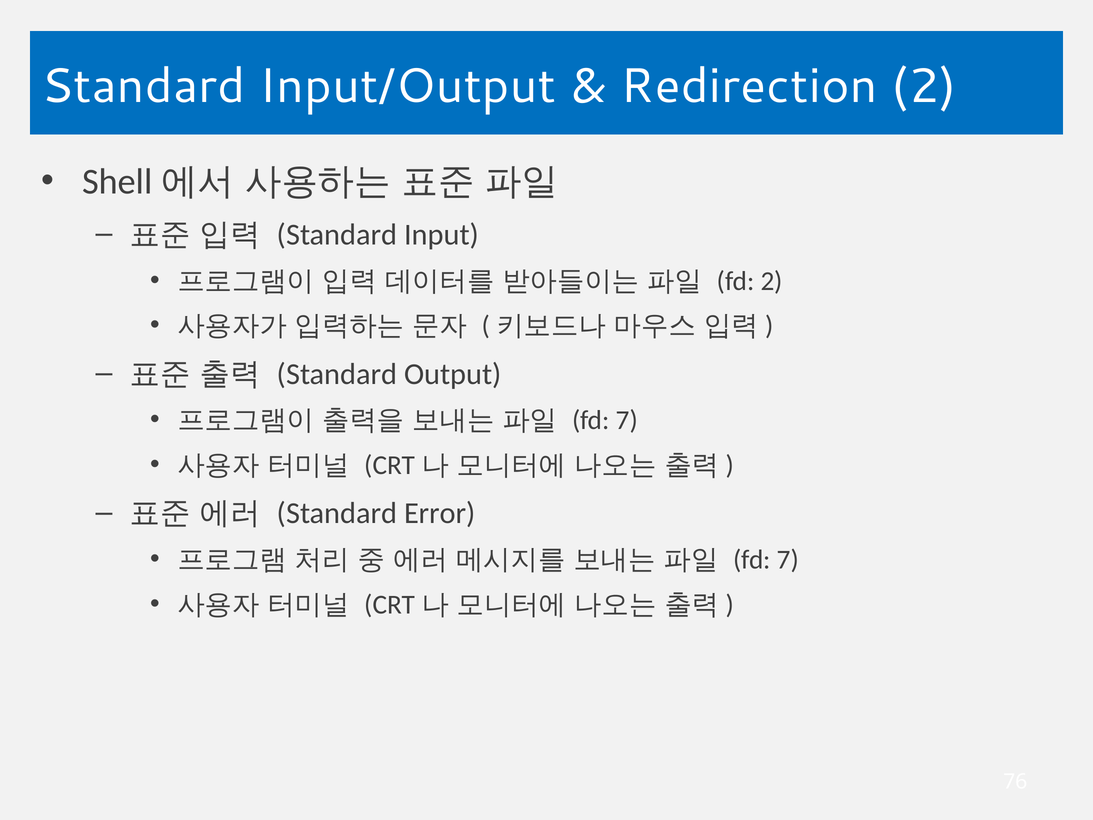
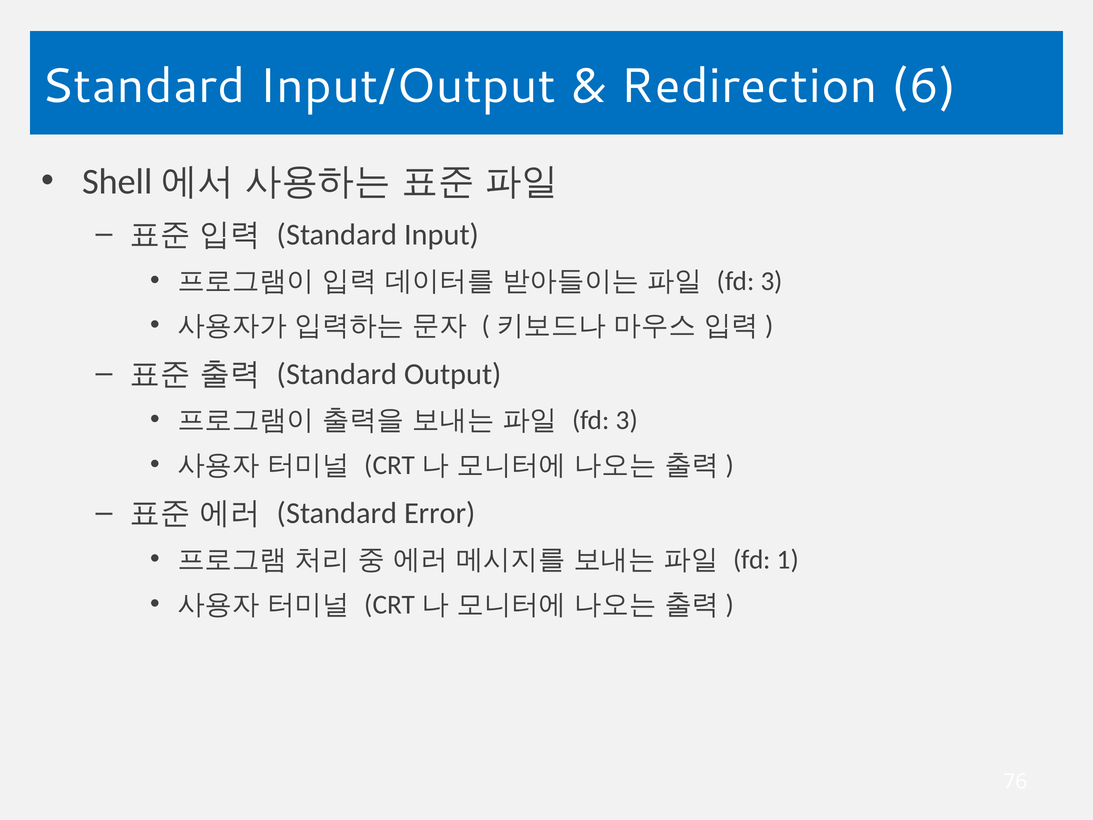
Redirection 2: 2 -> 6 (924, 86)
2: 2 -> 3 (772, 281)
7: 7 -> 3 (627, 420)
7: 7 -> 1 (788, 560)
